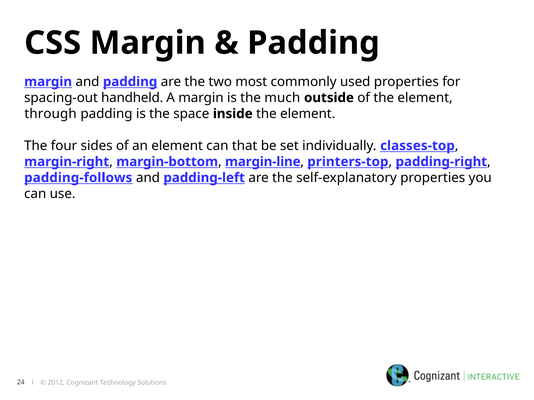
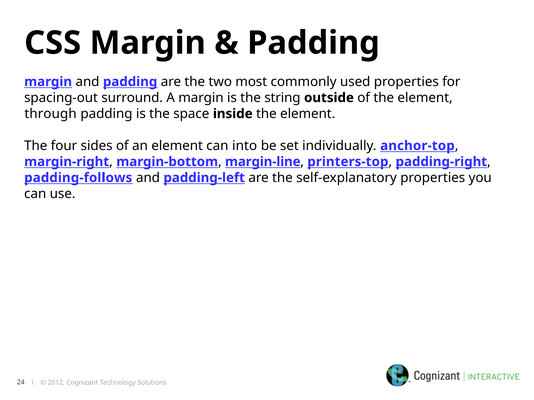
handheld: handheld -> surround (132, 98)
much: much -> string (282, 98)
that: that -> into (245, 146)
classes-top: classes-top -> anchor-top (417, 146)
